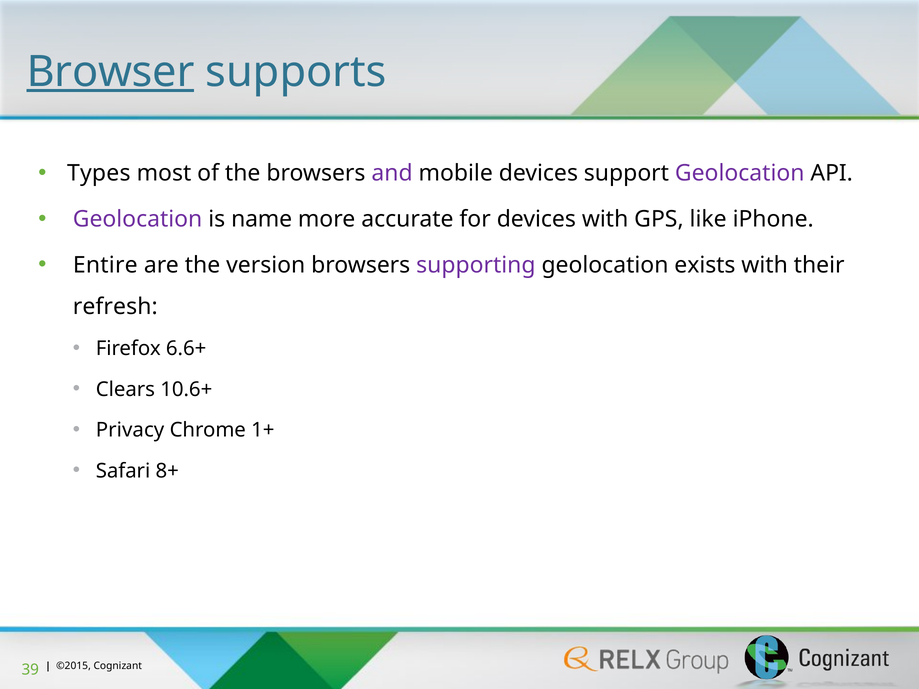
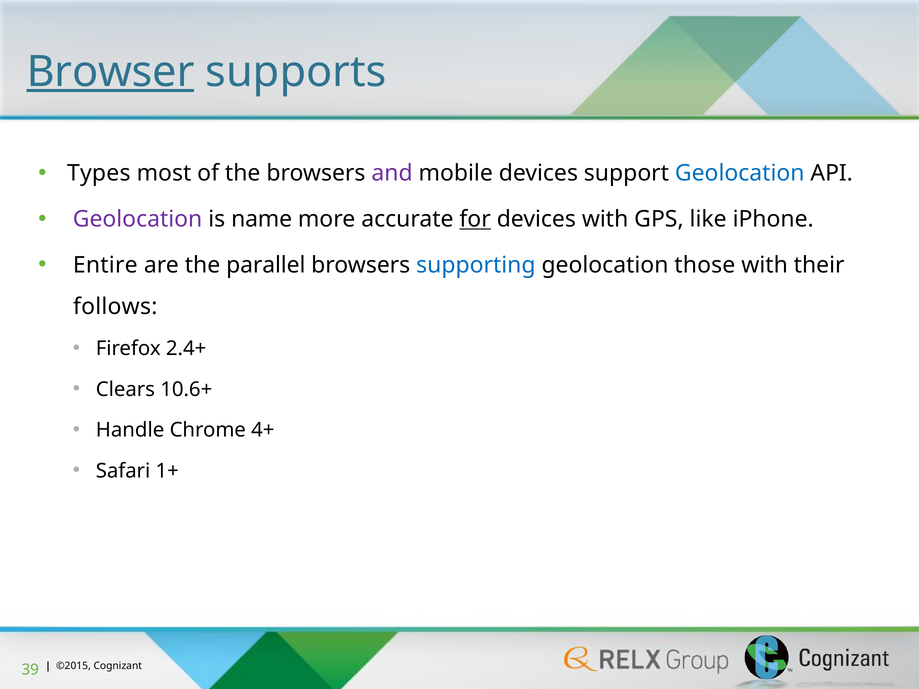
Geolocation colour: purple -> blue (740, 173)
for underline: none -> present (475, 219)
version: version -> parallel (266, 265)
supporting colour: purple -> blue (476, 265)
exists: exists -> those (705, 265)
refresh: refresh -> follows (115, 307)
6.6+: 6.6+ -> 2.4+ (186, 349)
Privacy: Privacy -> Handle (130, 430)
1+: 1+ -> 4+ (263, 430)
8+: 8+ -> 1+ (167, 471)
